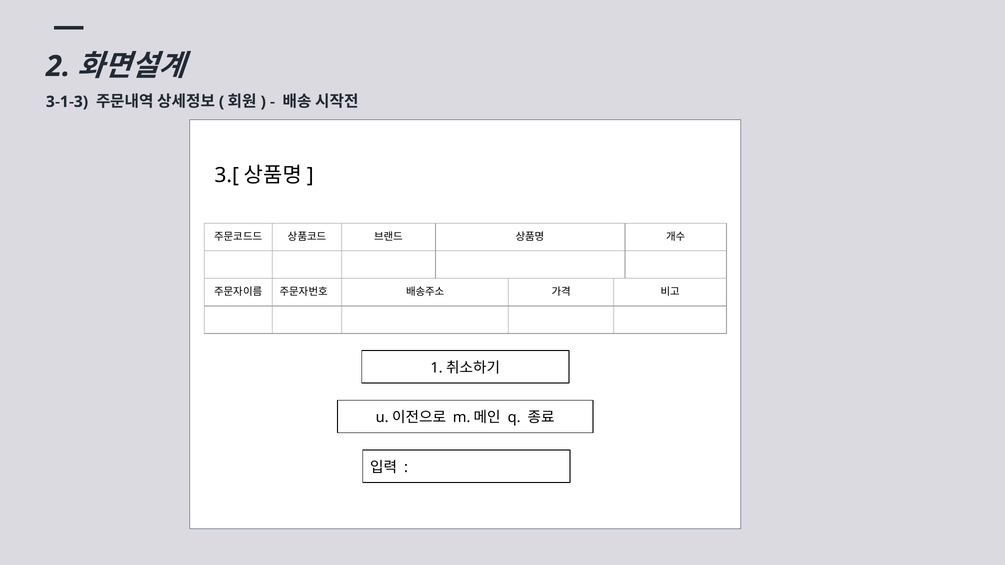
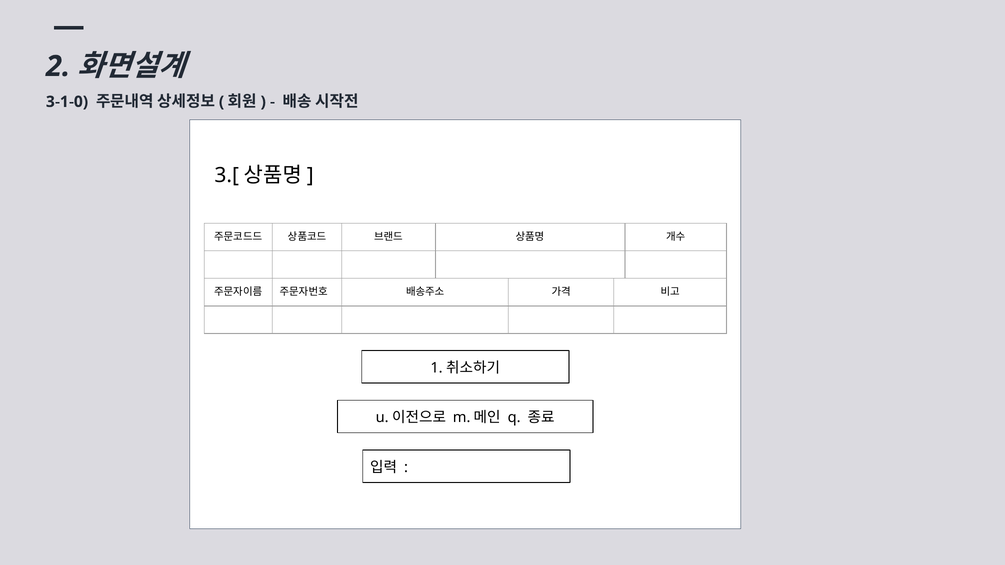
3-1-3: 3-1-3 -> 3-1-0 (67, 102)
